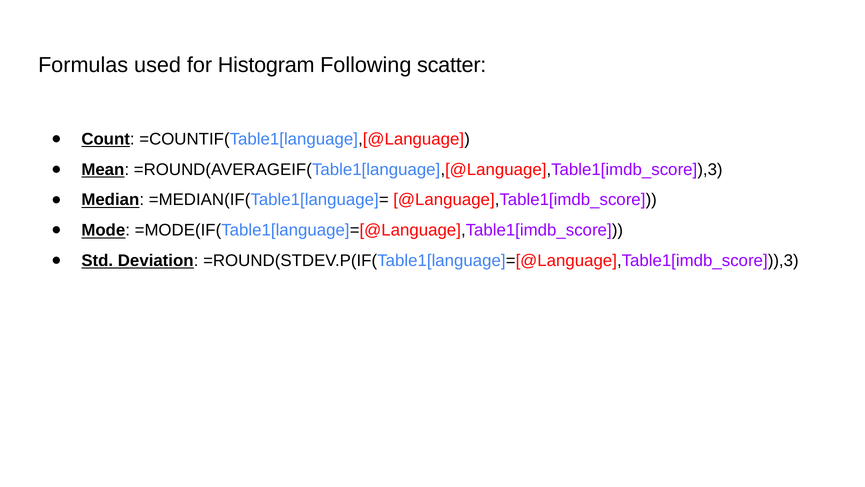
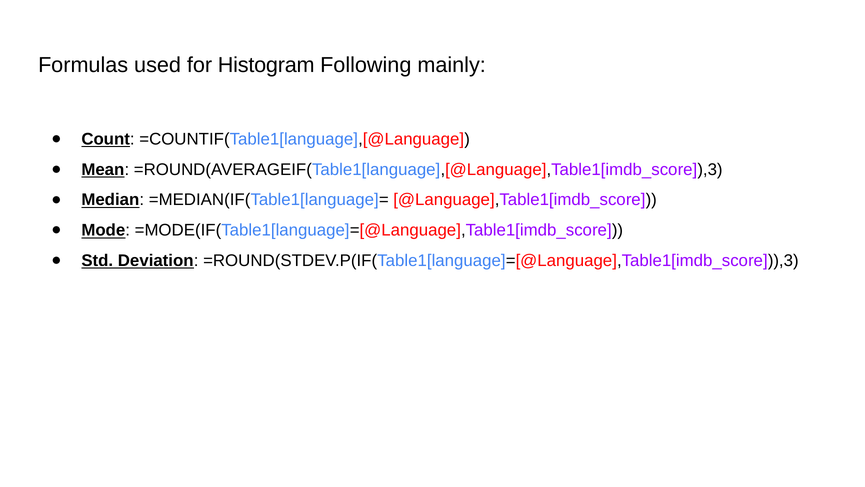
scatter: scatter -> mainly (452, 65)
